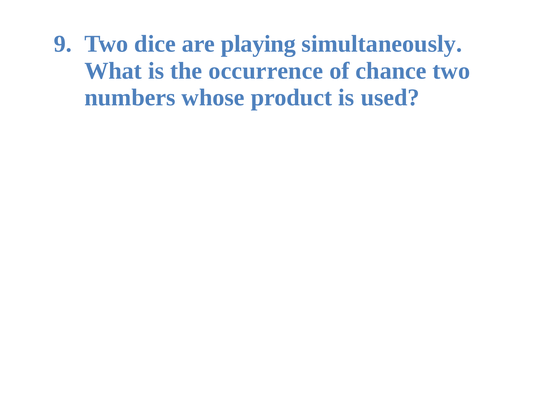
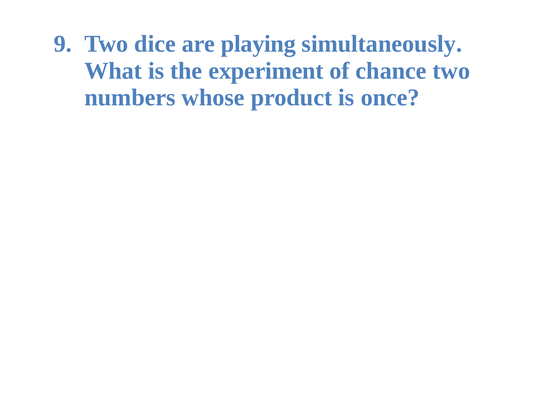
occurrence: occurrence -> experiment (266, 71)
used: used -> once (390, 98)
